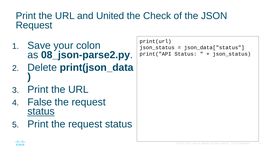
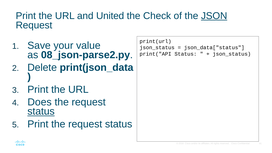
JSON underline: none -> present (214, 16)
colon: colon -> value (88, 46)
False: False -> Does (40, 102)
